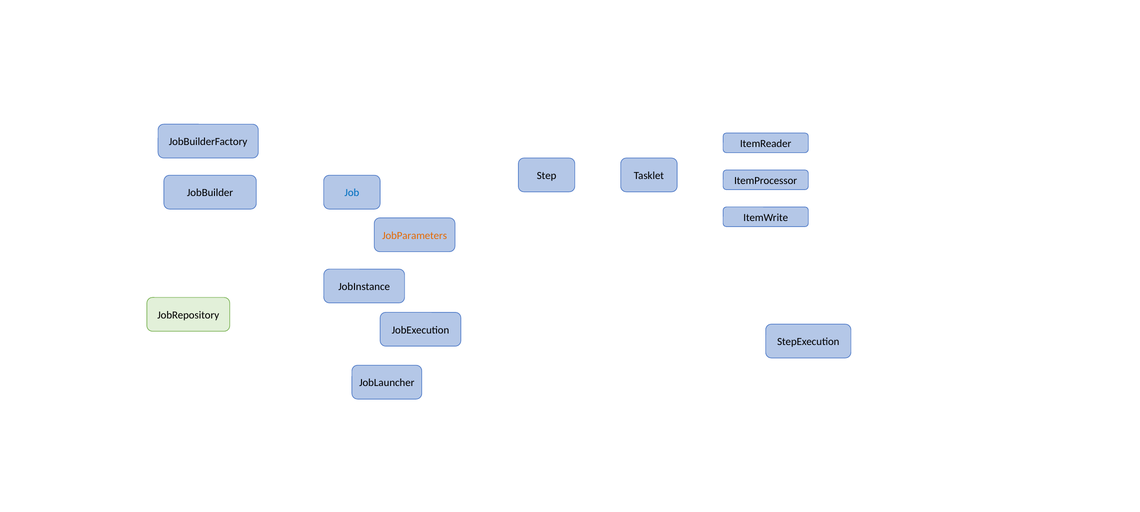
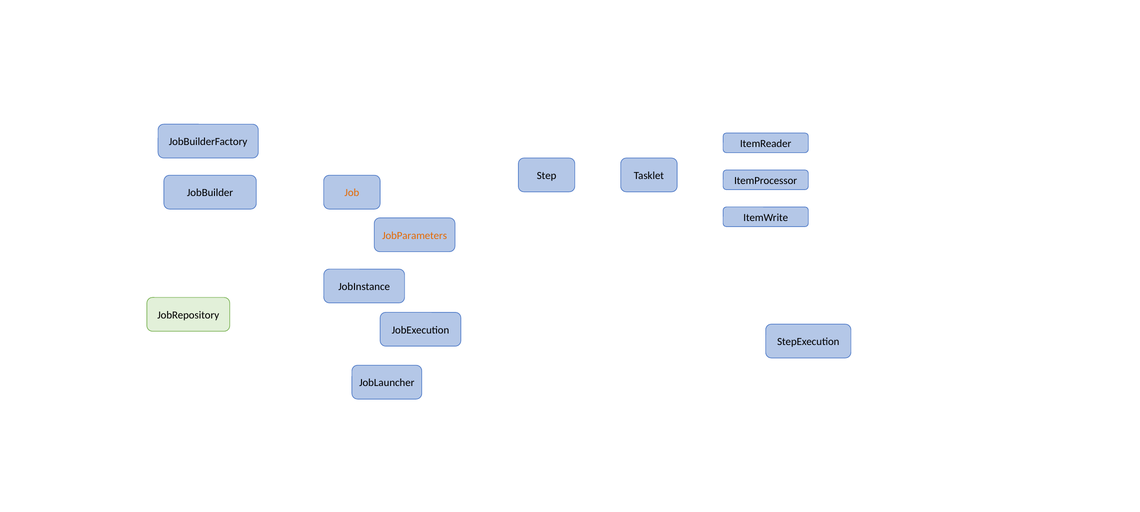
Job colour: blue -> orange (352, 193)
